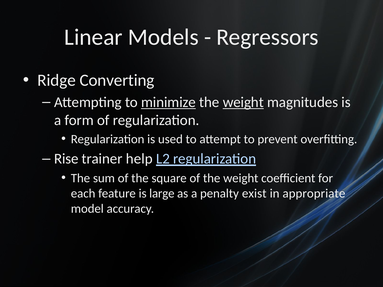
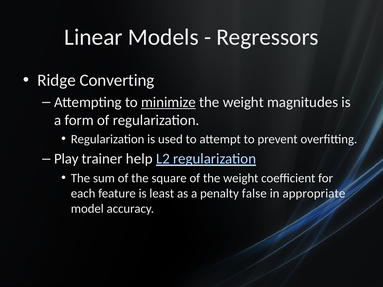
weight underline: present -> none (243, 102)
Rise: Rise -> Play (66, 159)
large: large -> least (162, 194)
exist: exist -> false (254, 194)
